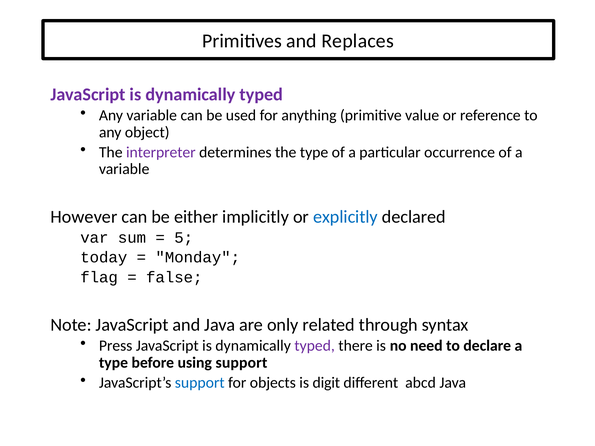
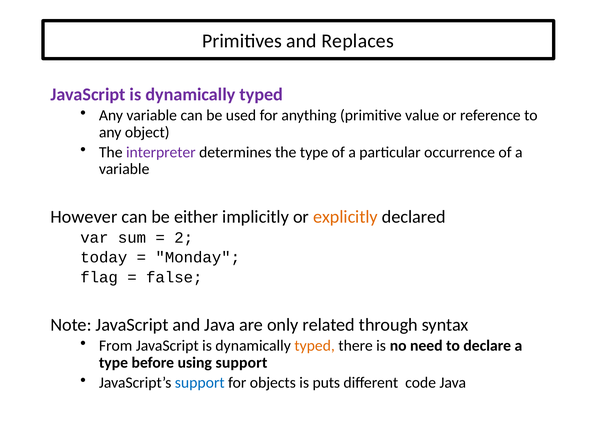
explicitly colour: blue -> orange (345, 217)
5: 5 -> 2 (184, 238)
Press: Press -> From (116, 346)
typed colour: purple -> orange (315, 346)
digit: digit -> puts (326, 383)
abcd: abcd -> code (421, 383)
